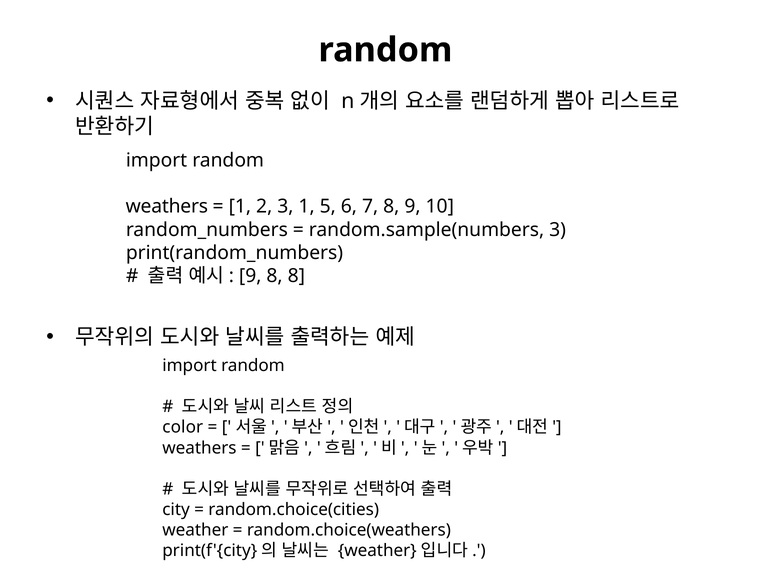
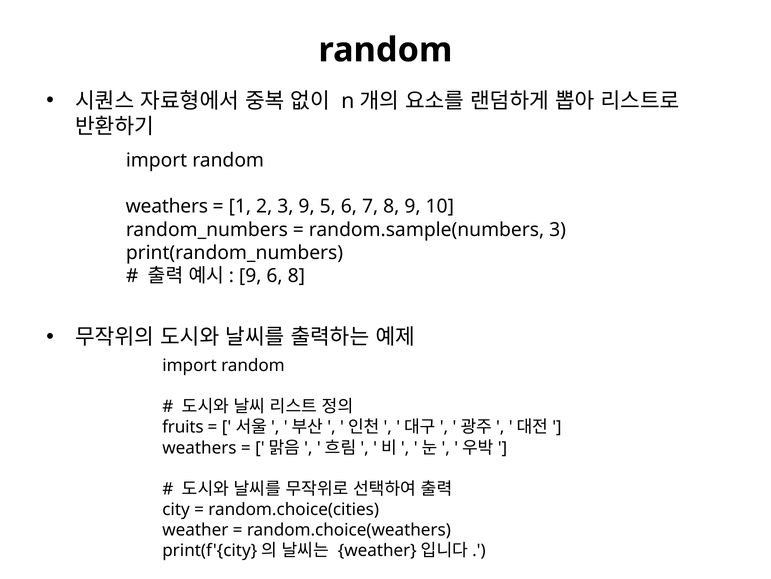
3 1: 1 -> 9 (307, 206)
9 8: 8 -> 6 (275, 276)
color: color -> fruits (183, 427)
